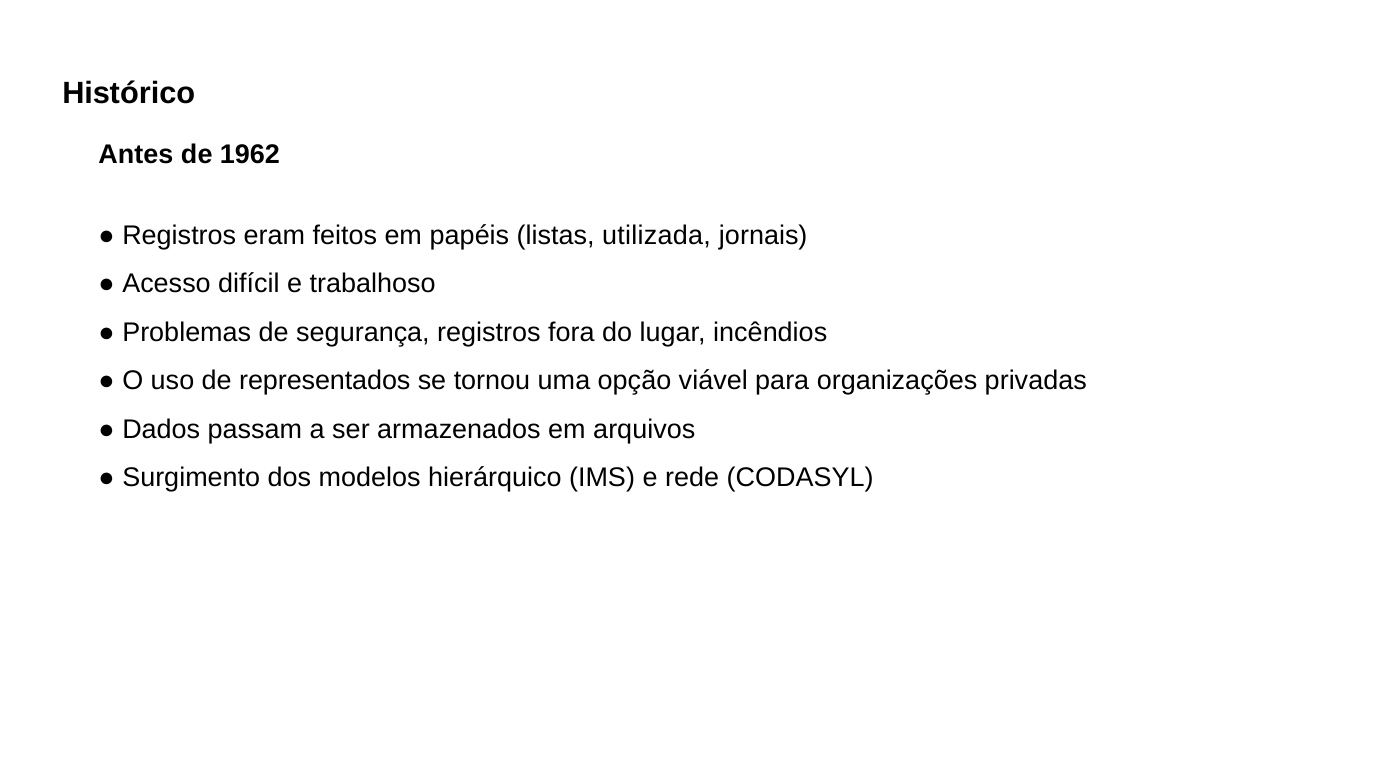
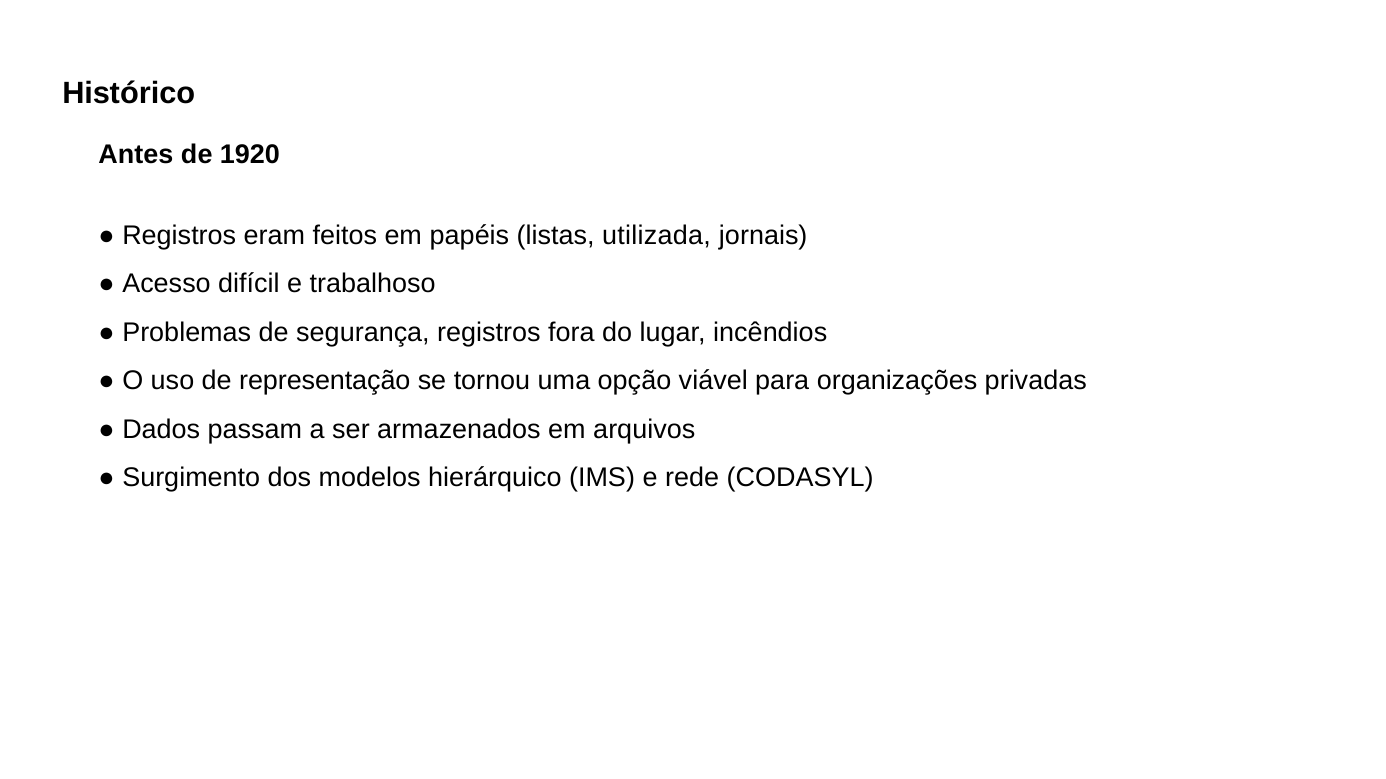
1962: 1962 -> 1920 (250, 155)
representados: representados -> representação (325, 381)
